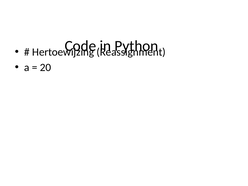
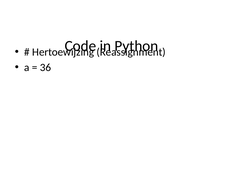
20: 20 -> 36 (46, 67)
